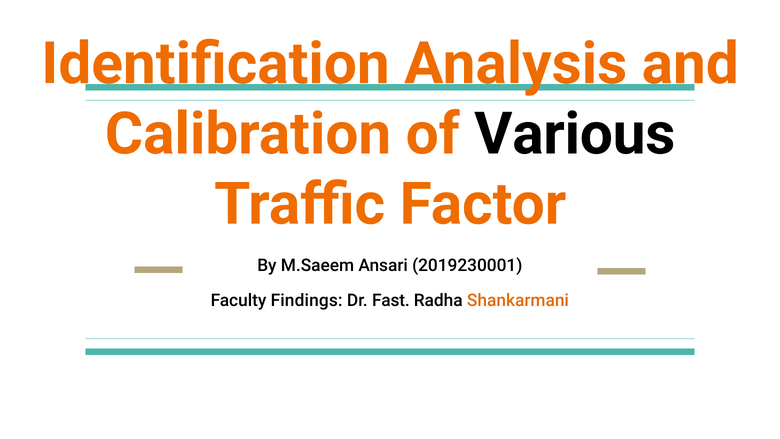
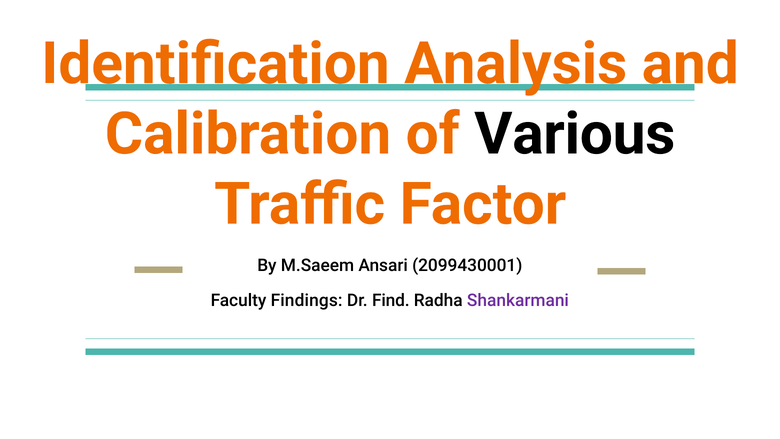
2019230001: 2019230001 -> 2099430001 (467, 266)
Fast: Fast -> Find (391, 300)
Shankarmani colour: orange -> purple (518, 300)
